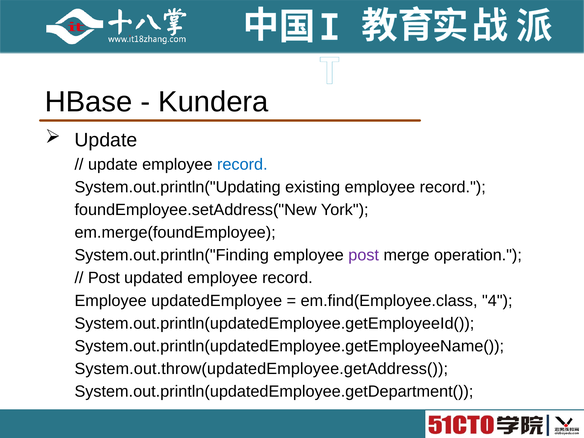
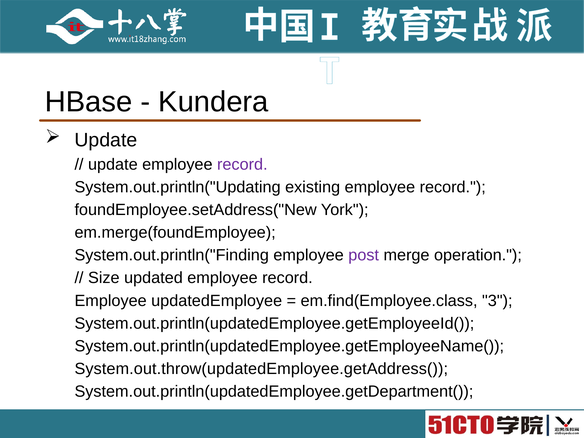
record colour: blue -> purple (242, 164)
Post: Post -> Size (104, 278)
4: 4 -> 3 (497, 301)
